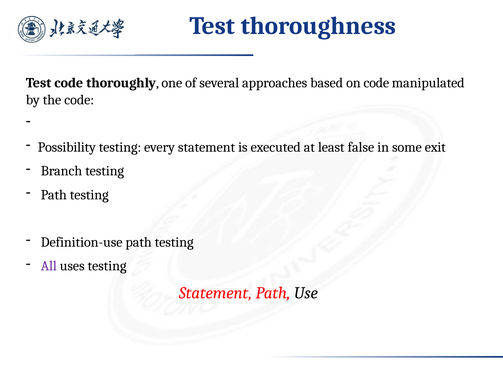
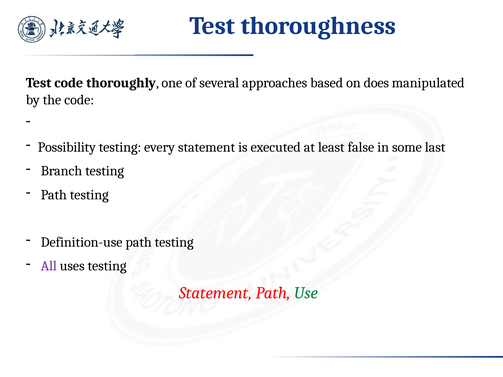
on code: code -> does (376, 83)
exit: exit -> last (435, 147)
Use colour: black -> green (306, 293)
